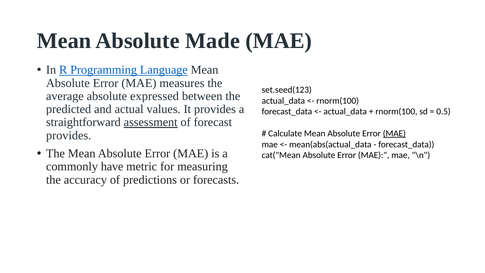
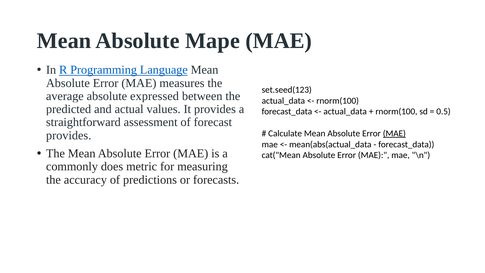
Made: Made -> Mape (213, 41)
assessment underline: present -> none (151, 122)
have: have -> does (112, 167)
